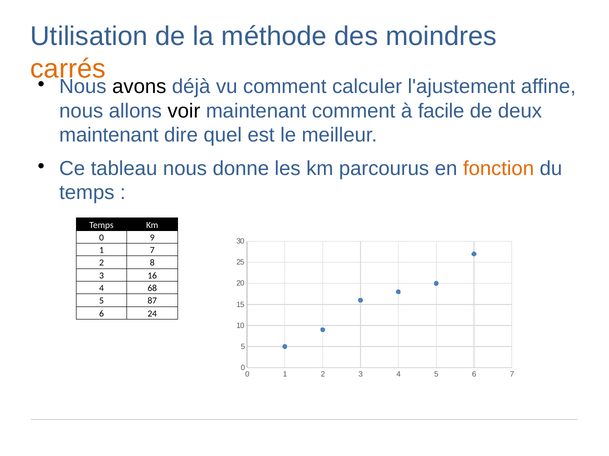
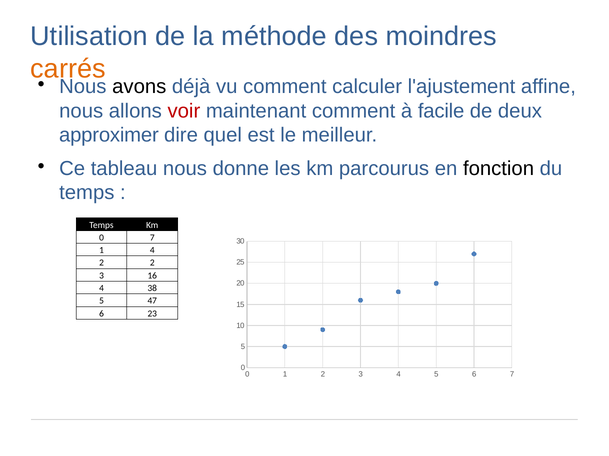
voir colour: black -> red (184, 111)
maintenant: maintenant -> approximer (109, 135)
fonction colour: orange -> black (499, 169)
0 9: 9 -> 7 (152, 238)
1 7: 7 -> 4 (152, 251)
2 8: 8 -> 2 (152, 263)
68: 68 -> 38 (152, 289)
87: 87 -> 47 (152, 301)
24: 24 -> 23 (152, 314)
